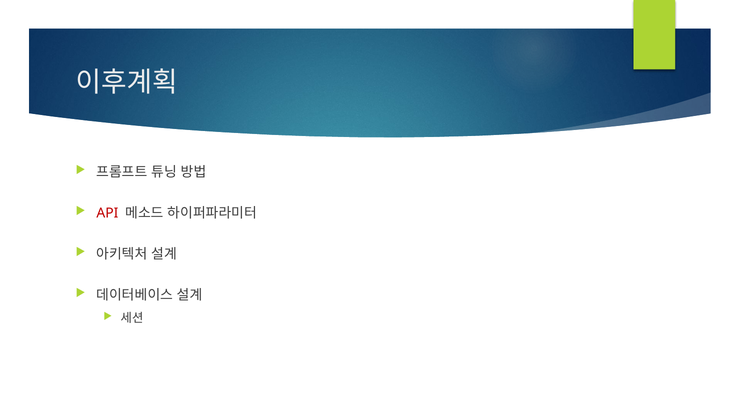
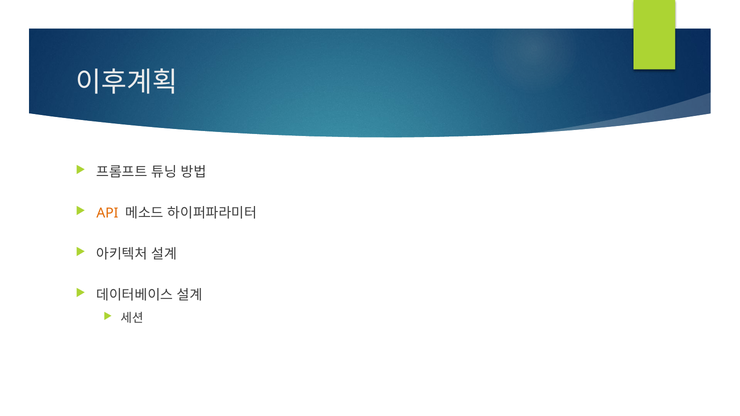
API colour: red -> orange (107, 213)
